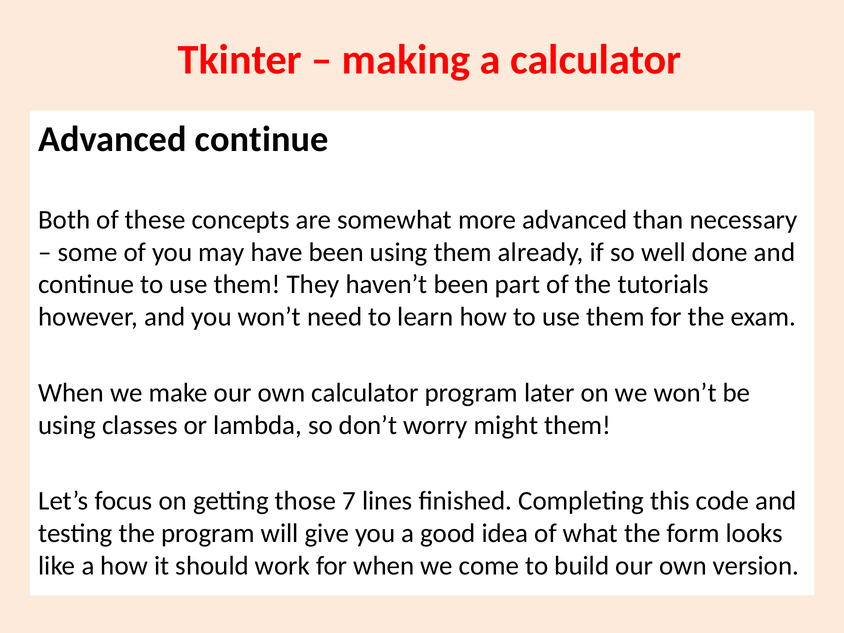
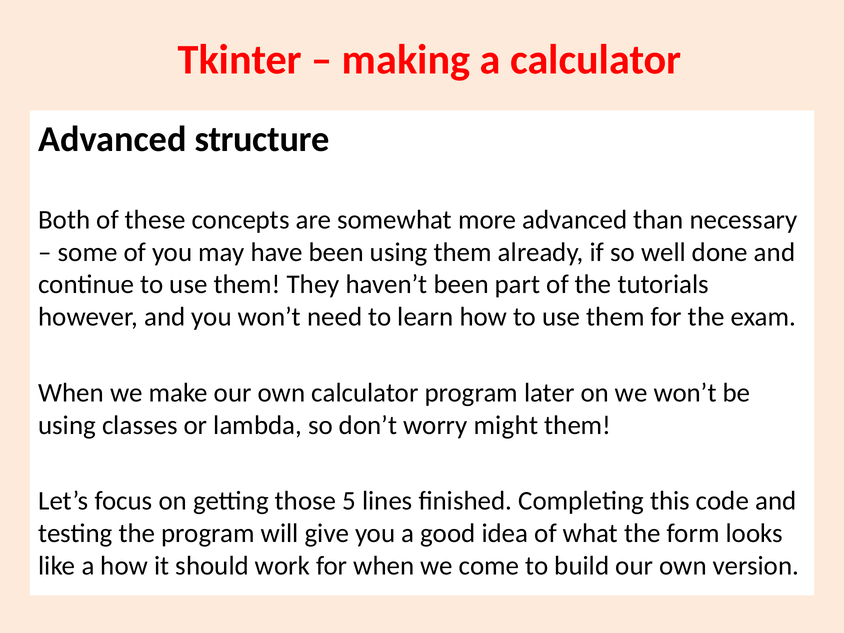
Advanced continue: continue -> structure (262, 139)
7: 7 -> 5 (349, 501)
